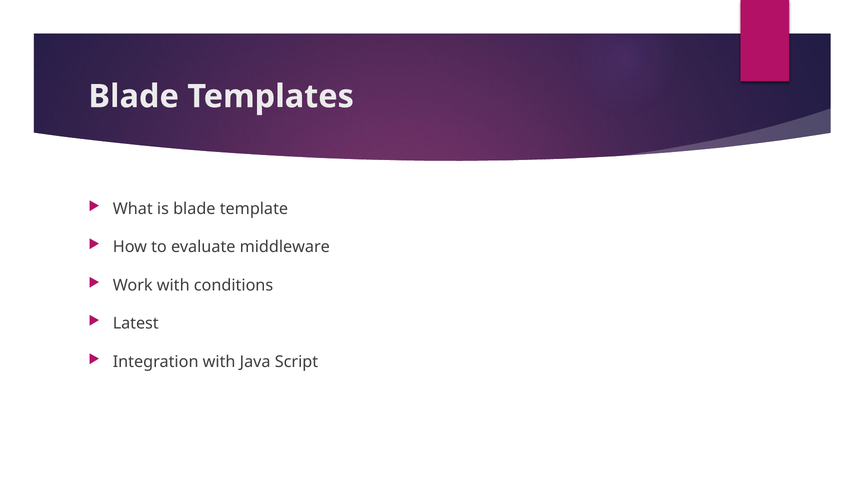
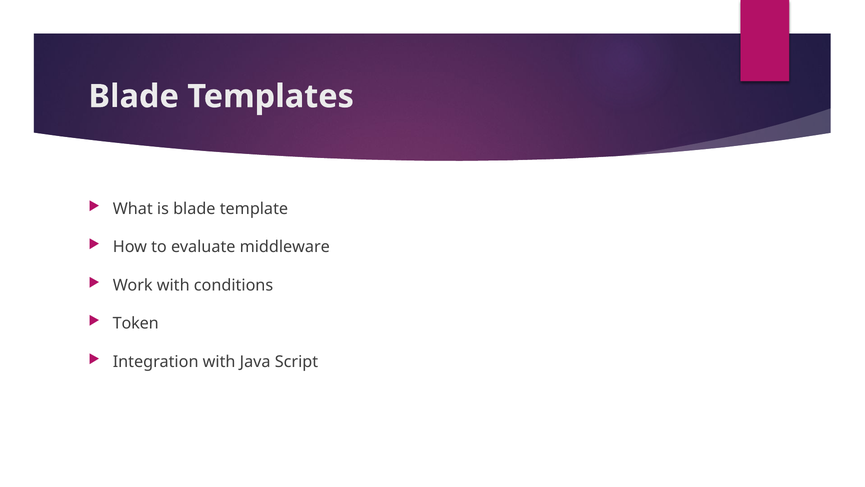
Latest: Latest -> Token (136, 323)
